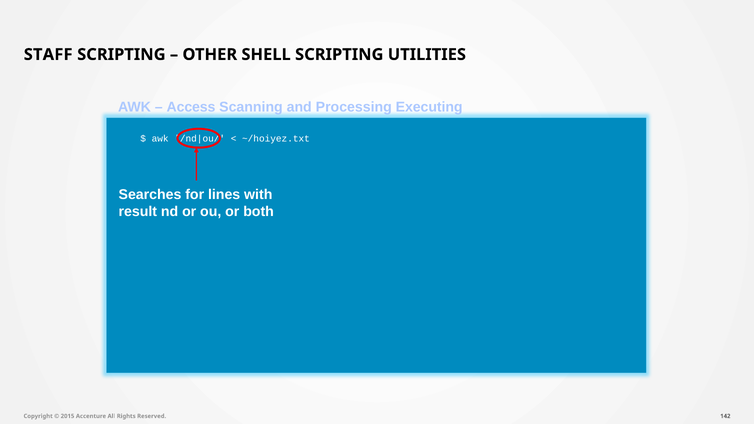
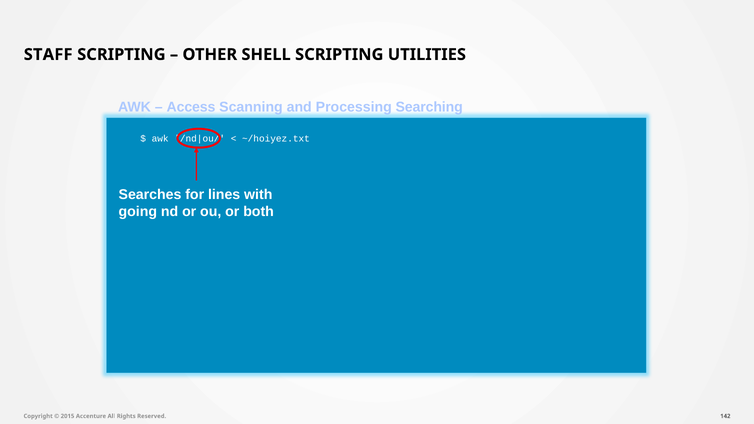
Executing: Executing -> Searching (429, 107)
result: result -> going (138, 211)
